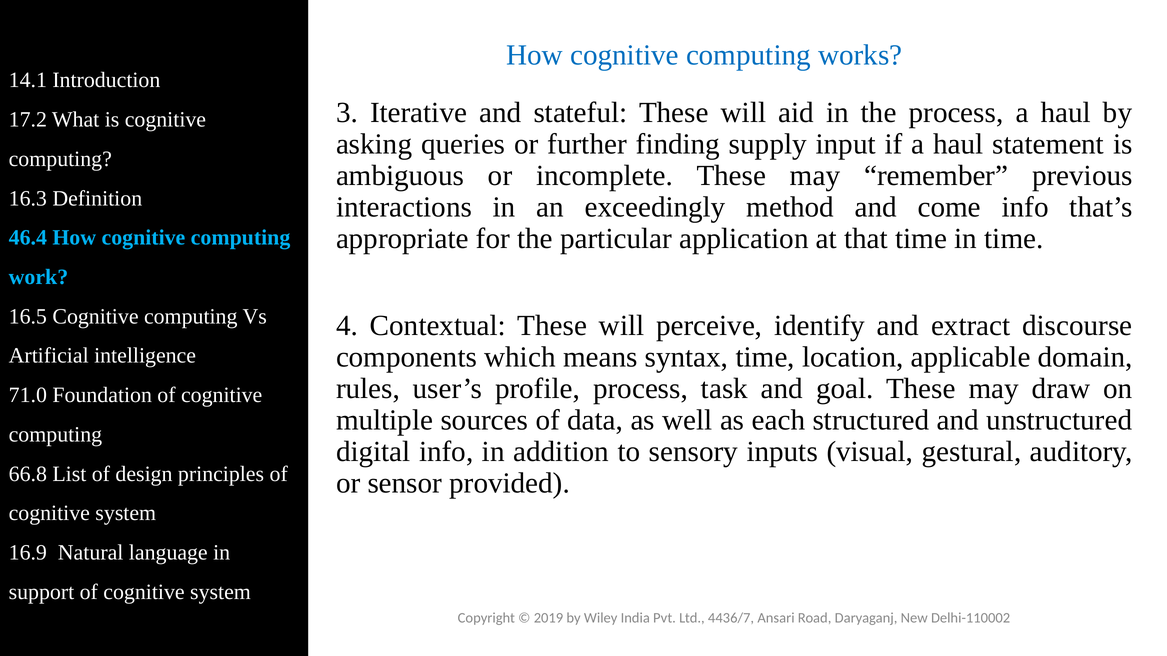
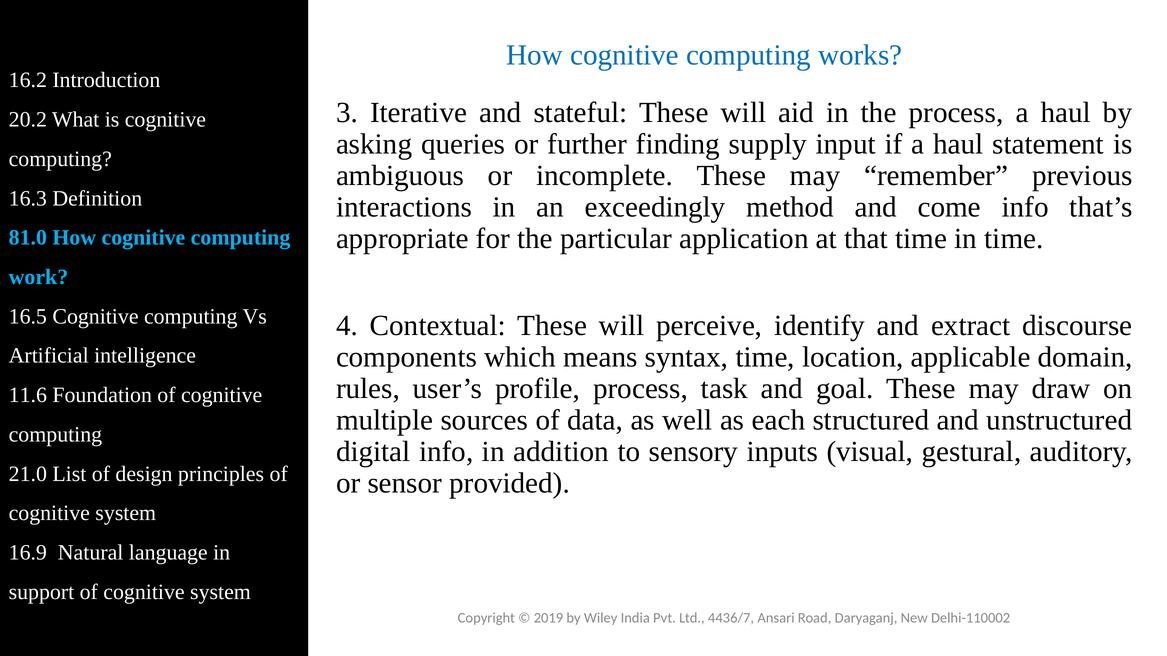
14.1: 14.1 -> 16.2 (28, 80)
17.2: 17.2 -> 20.2 (28, 120)
46.4: 46.4 -> 81.0 (28, 238)
71.0: 71.0 -> 11.6 (28, 395)
66.8: 66.8 -> 21.0 (28, 474)
